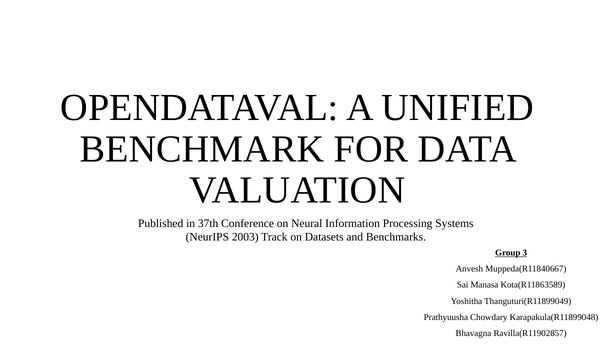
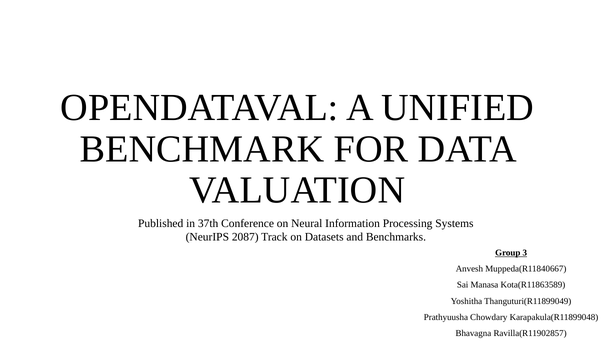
2003: 2003 -> 2087 (245, 237)
